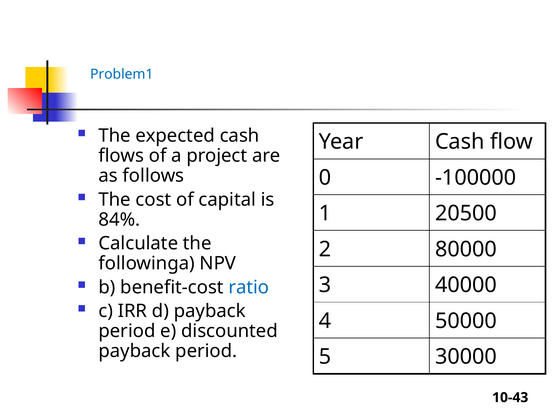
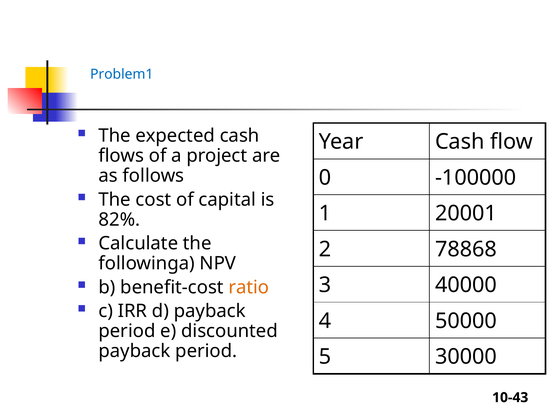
20500: 20500 -> 20001 (466, 213)
84%: 84% -> 82% (119, 219)
80000: 80000 -> 78868 (466, 249)
ratio colour: blue -> orange (249, 287)
